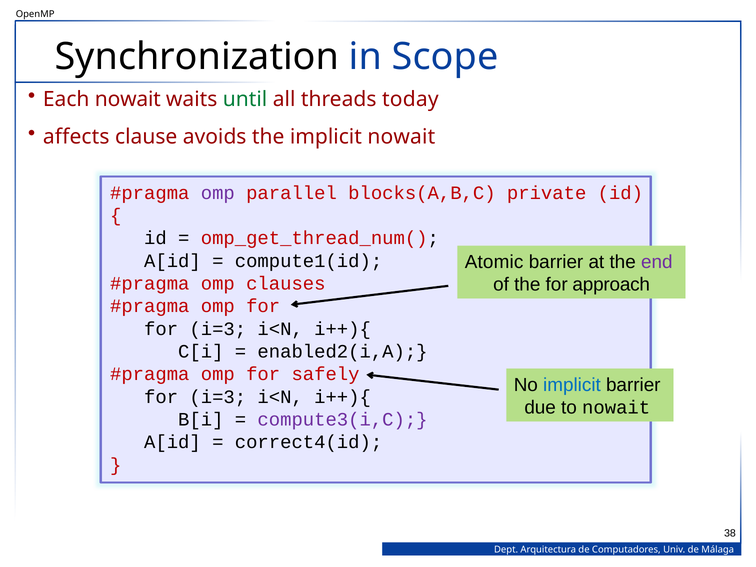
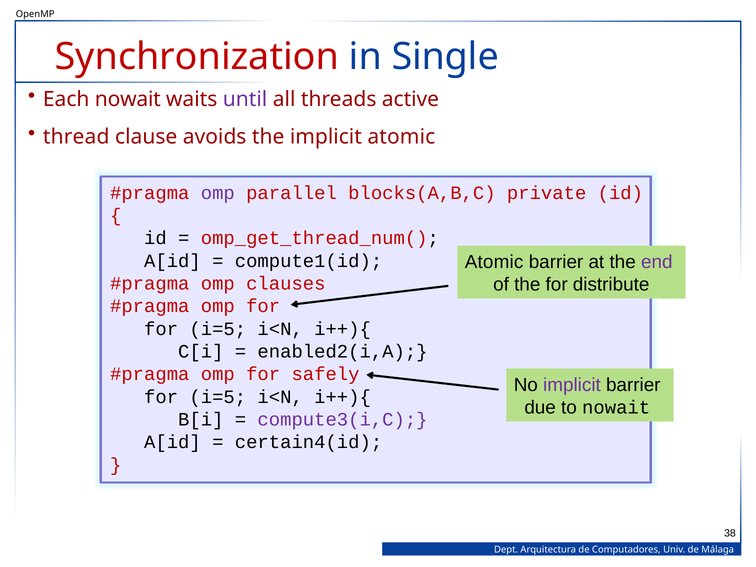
Synchronization colour: black -> red (197, 57)
Scope: Scope -> Single (445, 57)
until colour: green -> purple (245, 99)
today: today -> active (410, 99)
affects: affects -> thread (76, 137)
implicit nowait: nowait -> atomic (401, 137)
approach: approach -> distribute (611, 285)
i=3: i=3 -> i=5 (218, 329)
implicit colour: blue -> purple (572, 385)
i=3: i=3 -> i=5 (218, 397)
correct4(id: correct4(id -> certain4(id (309, 442)
